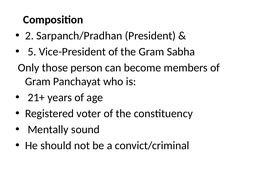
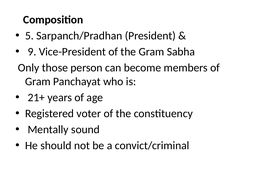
2: 2 -> 5 (29, 36)
5: 5 -> 9 (32, 52)
